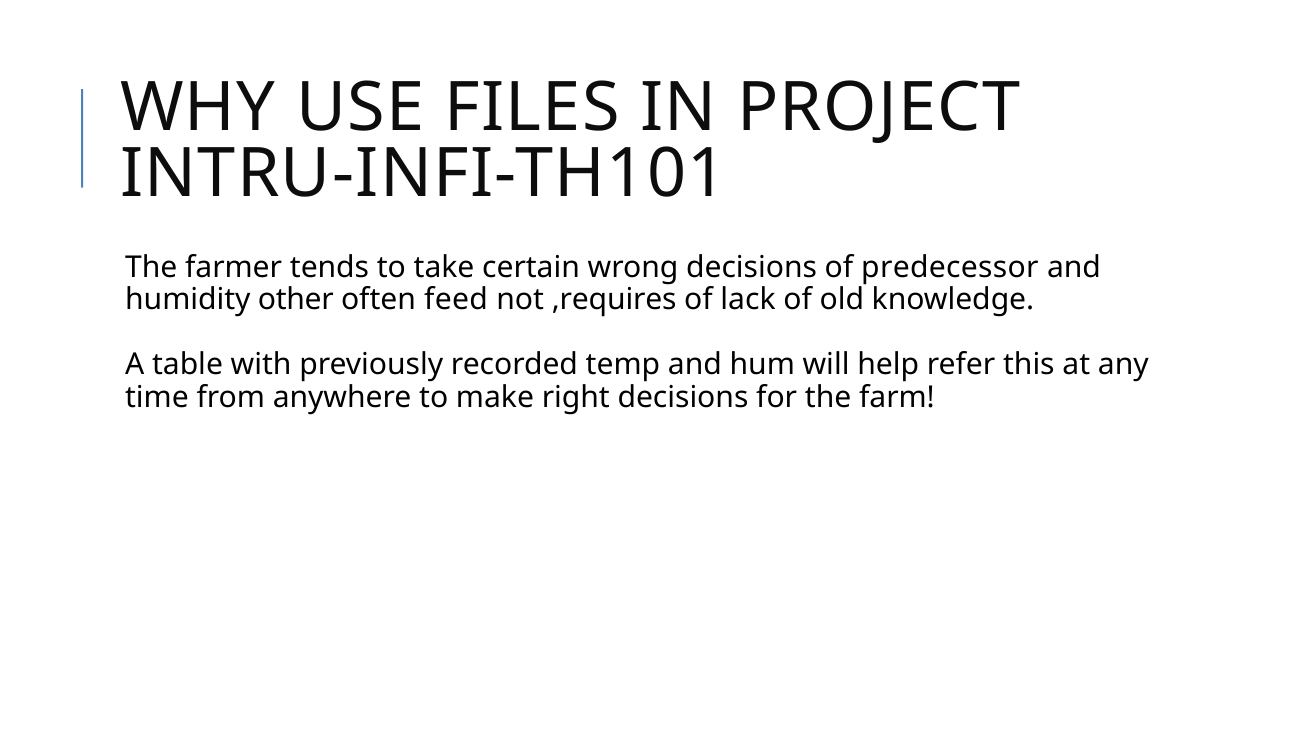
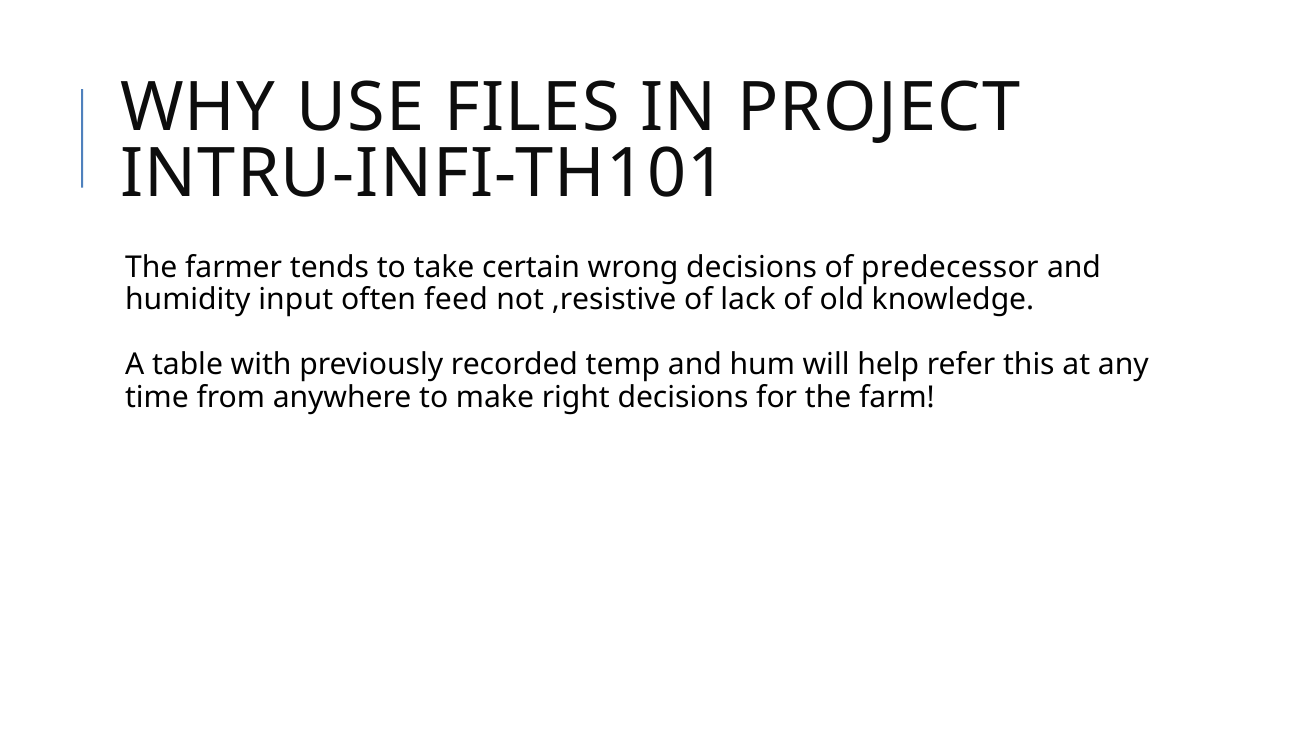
other: other -> input (296, 300)
,requires: ,requires -> ,resistive (614, 300)
